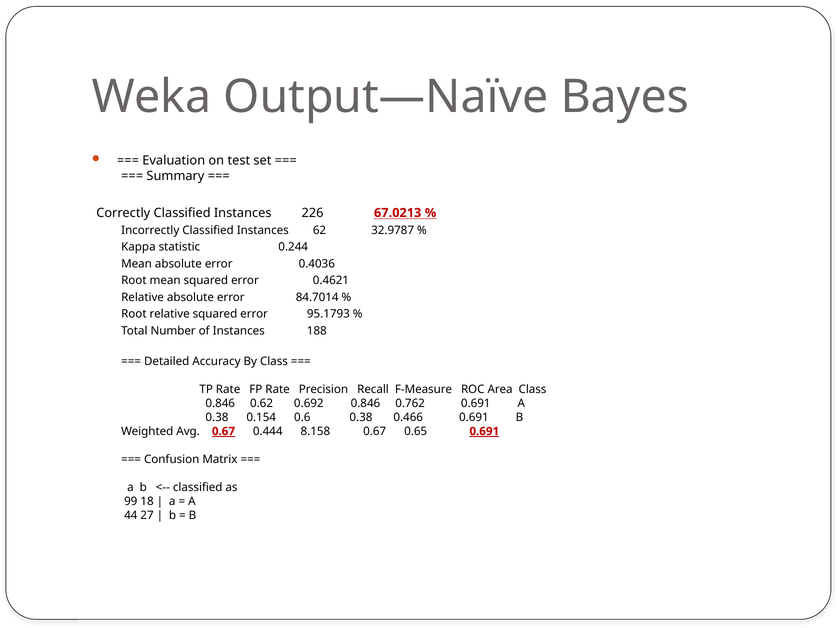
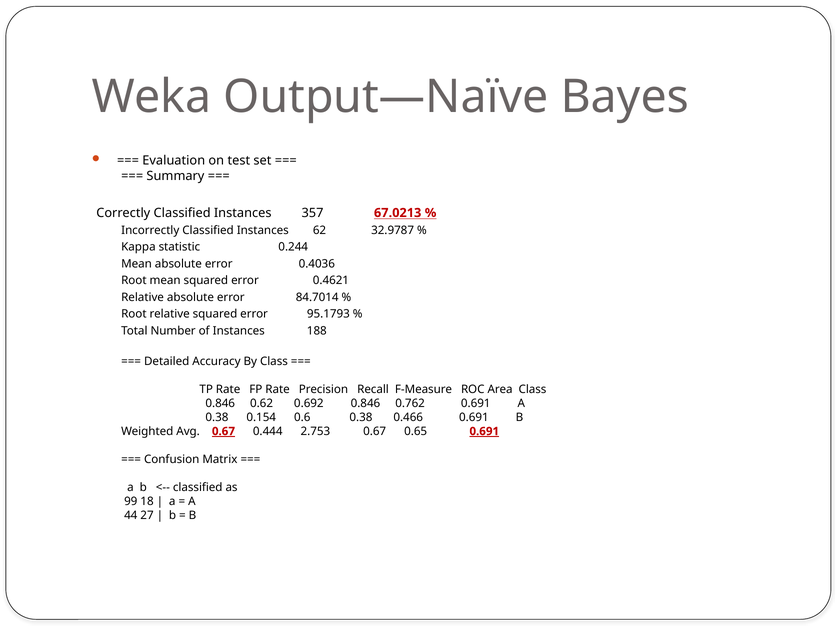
226: 226 -> 357 (312, 213)
8.158: 8.158 -> 2.753 (315, 431)
